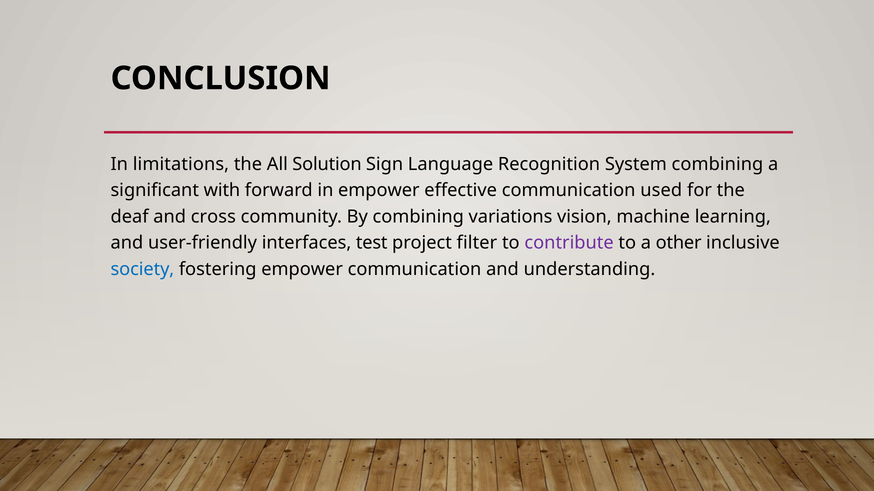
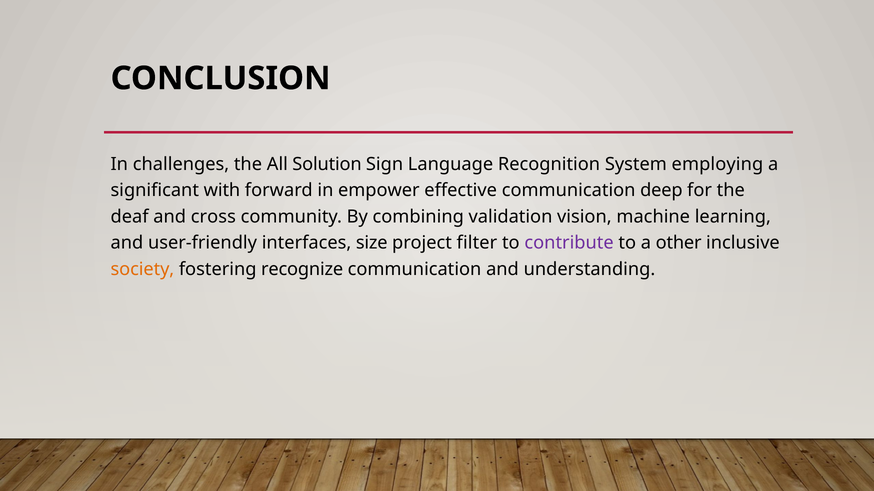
limitations: limitations -> challenges (181, 164)
System combining: combining -> employing (717, 164)
used: used -> deep (661, 191)
variations: variations -> validation (511, 217)
test: test -> size (372, 243)
society colour: blue -> orange (142, 269)
fostering empower: empower -> recognize (302, 269)
